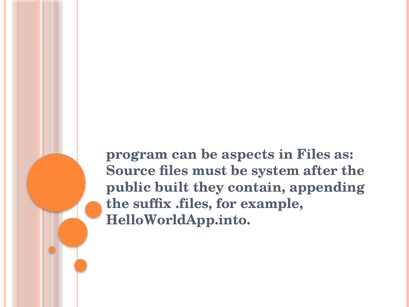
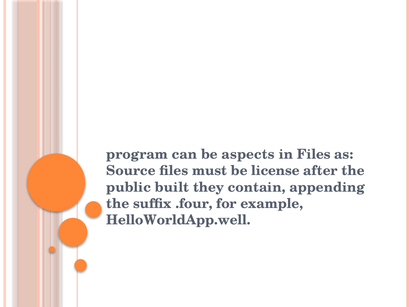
system: system -> license (275, 171)
.files: .files -> .four (194, 203)
HelloWorldApp.into: HelloWorldApp.into -> HelloWorldApp.well (179, 220)
